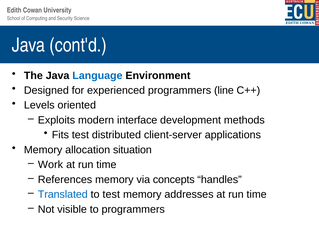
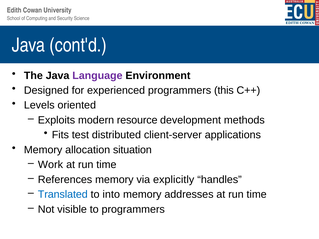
Language colour: blue -> purple (97, 76)
line: line -> this (224, 90)
interface: interface -> resource (137, 120)
concepts: concepts -> explicitly (174, 180)
to test: test -> into (111, 195)
